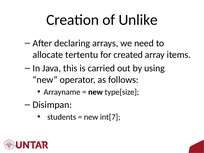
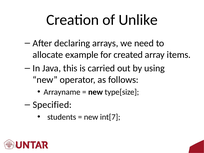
tertentu: tertentu -> example (82, 55)
Disimpan: Disimpan -> Specified (52, 105)
